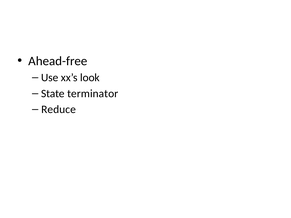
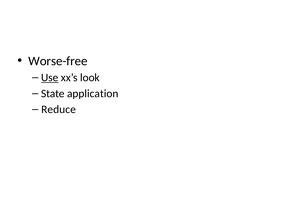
Ahead-free: Ahead-free -> Worse-free (58, 61)
Use underline: none -> present (50, 78)
terminator: terminator -> application (93, 94)
